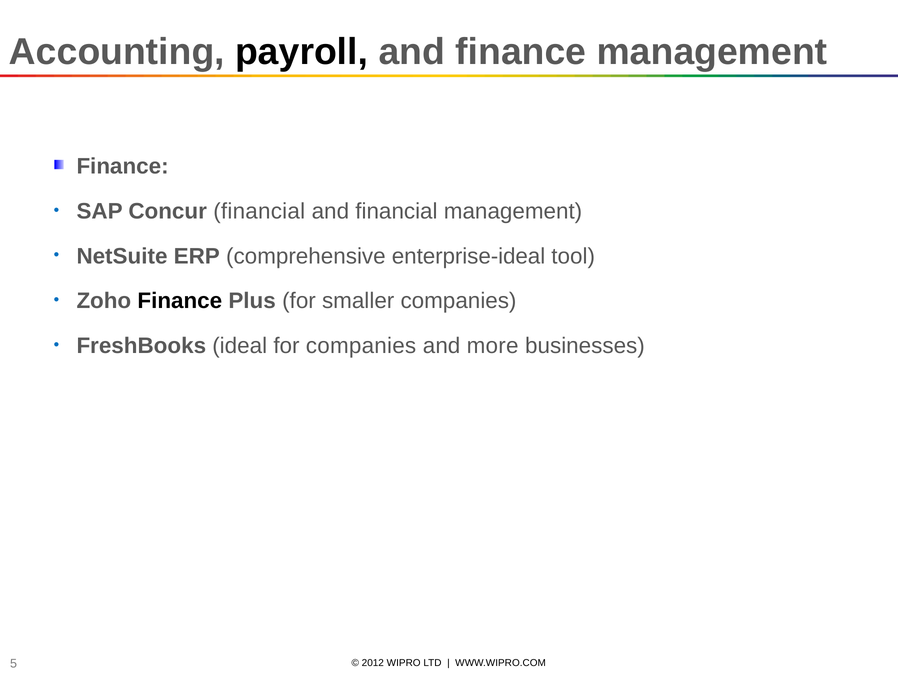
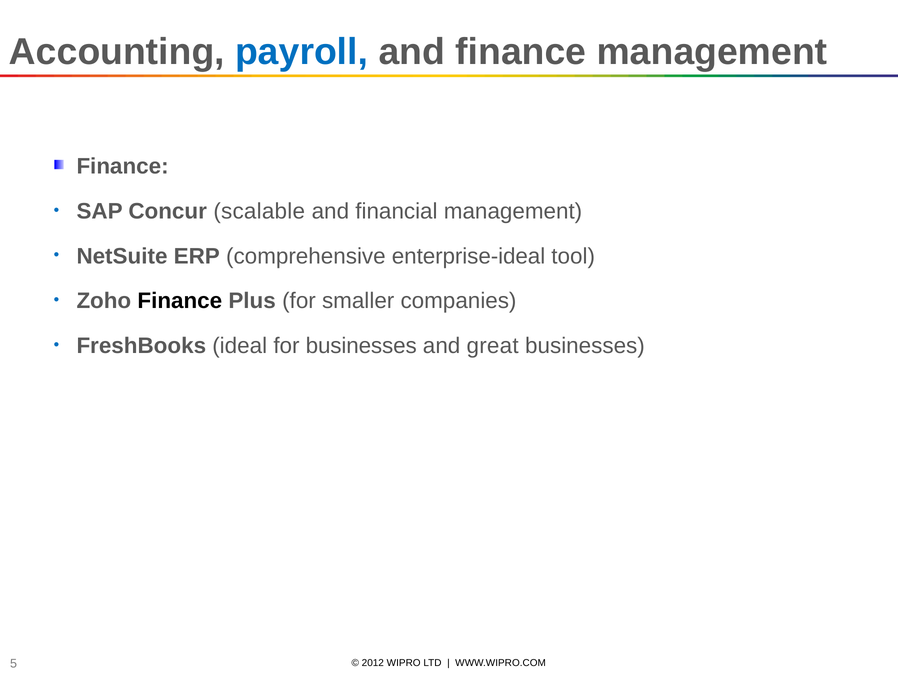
payroll colour: black -> blue (302, 52)
Concur financial: financial -> scalable (259, 211)
for companies: companies -> businesses (361, 346)
more: more -> great (493, 346)
